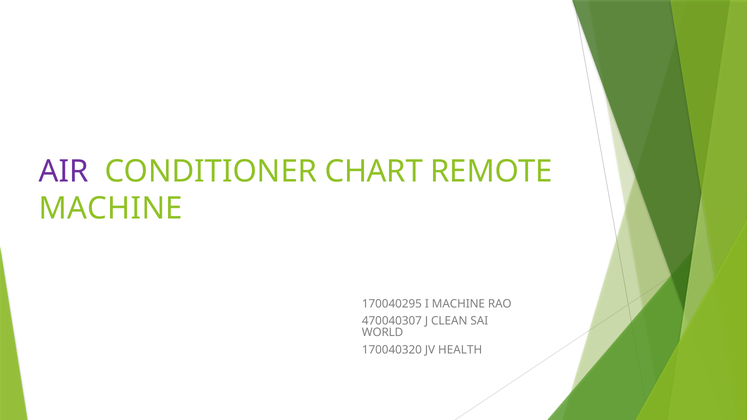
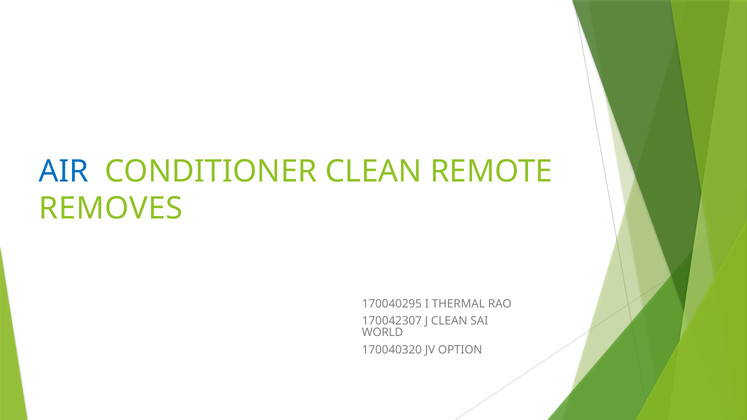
AIR colour: purple -> blue (64, 171)
CONDITIONER CHART: CHART -> CLEAN (374, 171)
MACHINE: MACHINE -> REMOVES (111, 209)
I MACHINE: MACHINE -> THERMAL (458, 304)
470040307: 470040307 -> 170042307 (392, 321)
HEALTH: HEALTH -> OPTION (460, 350)
